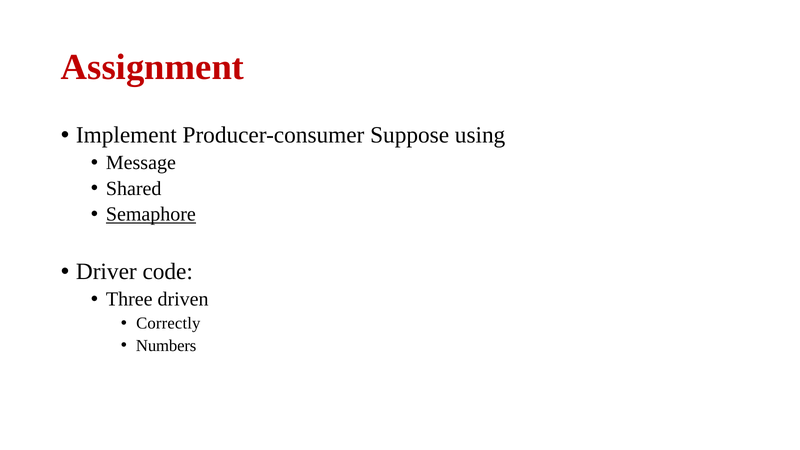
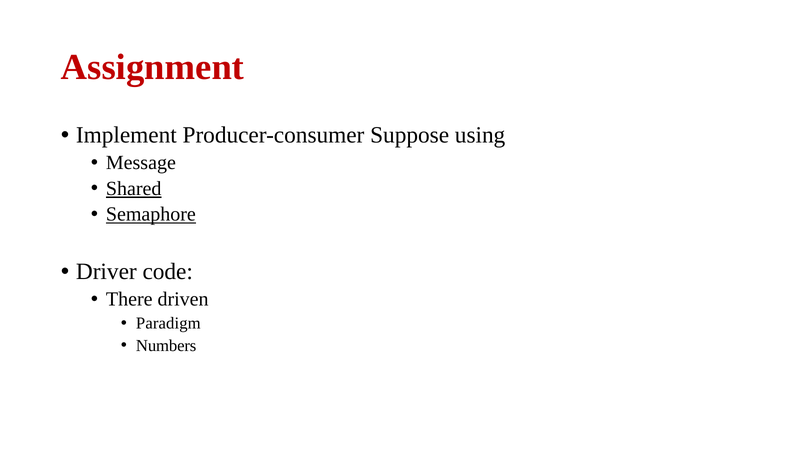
Shared underline: none -> present (134, 189)
Three: Three -> There (129, 299)
Correctly: Correctly -> Paradigm (168, 323)
